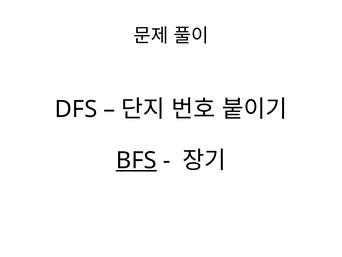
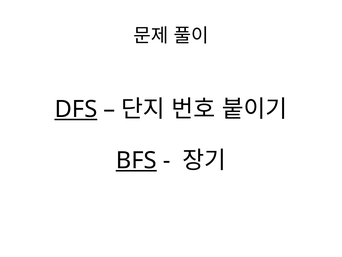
DFS underline: none -> present (76, 109)
